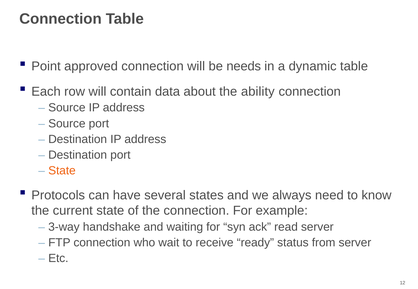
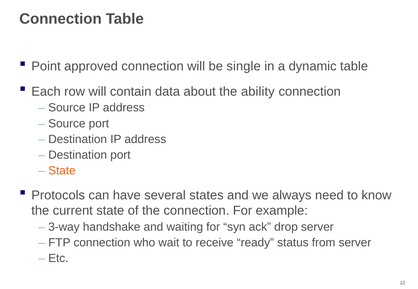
needs: needs -> single (244, 66)
read: read -> drop (286, 227)
